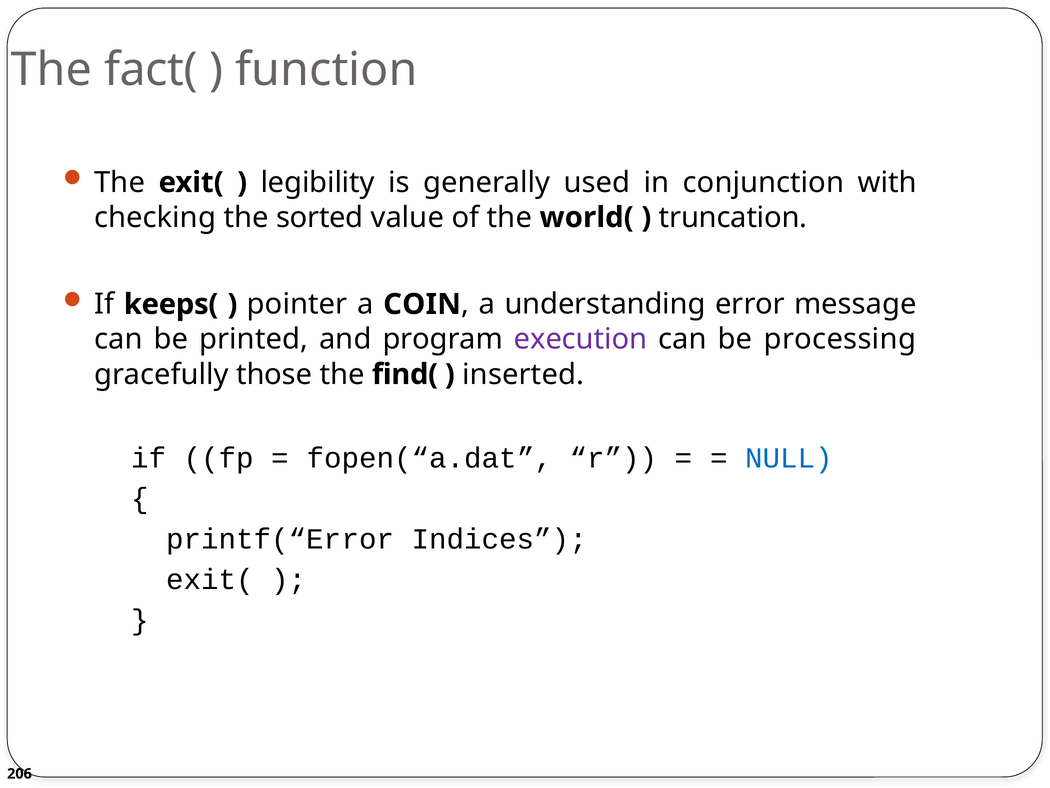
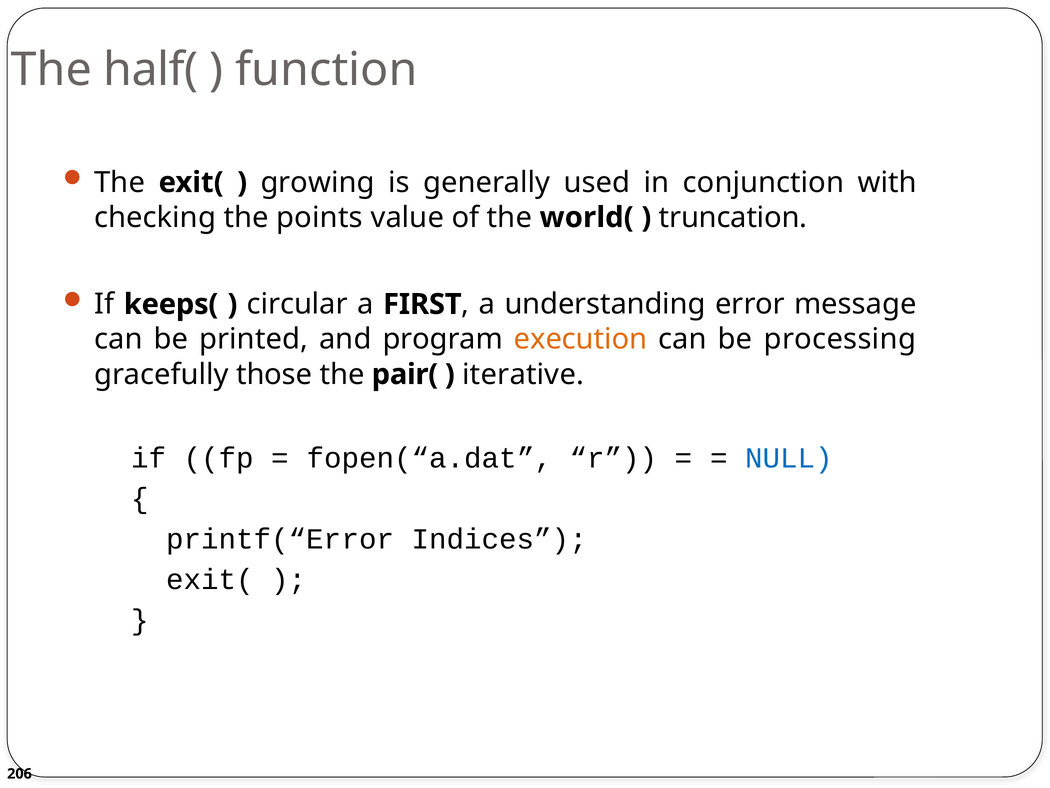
fact(: fact( -> half( (151, 70)
legibility: legibility -> growing (318, 182)
sorted: sorted -> points (320, 217)
pointer: pointer -> circular (297, 304)
COIN: COIN -> FIRST (422, 304)
execution colour: purple -> orange (581, 339)
find(: find( -> pair( (405, 374)
inserted: inserted -> iterative (523, 374)
